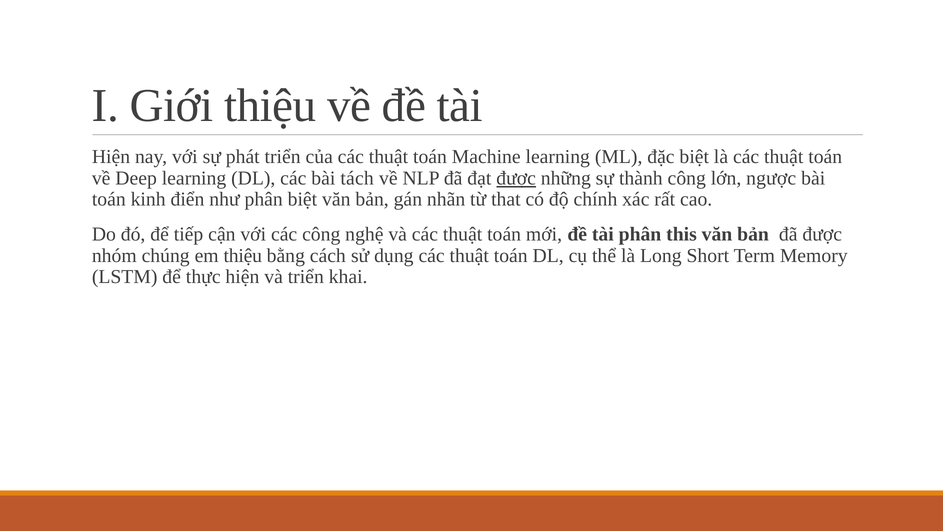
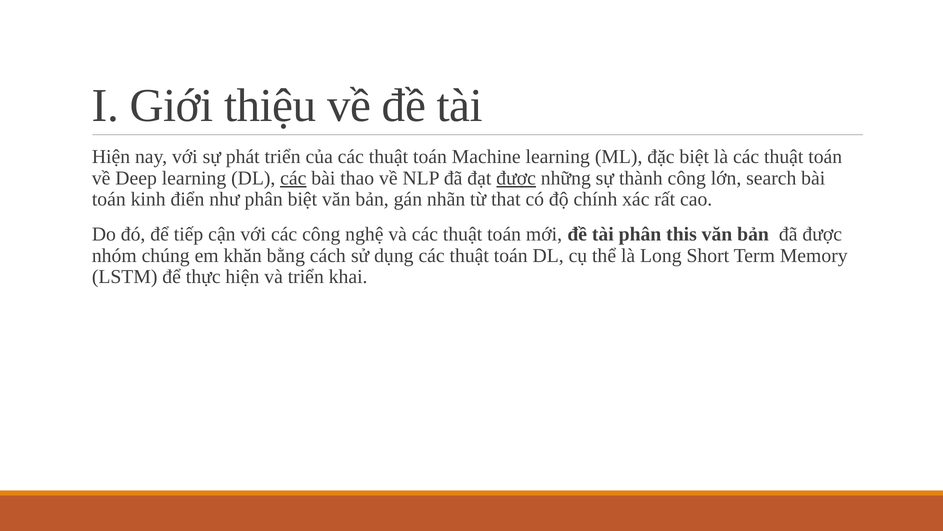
các underline: none -> present (293, 178)
tách: tách -> thao (357, 178)
ngược: ngược -> search (771, 178)
em thiệu: thiệu -> khăn (243, 255)
